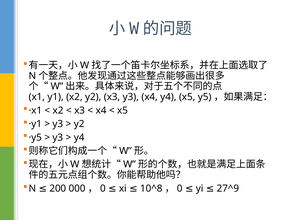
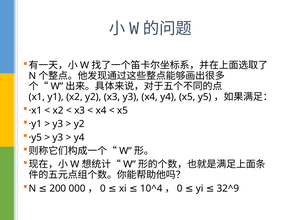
10^8: 10^8 -> 10^4 (151, 189)
27^9: 27^9 -> 32^9 (228, 189)
